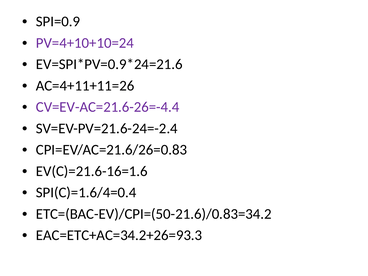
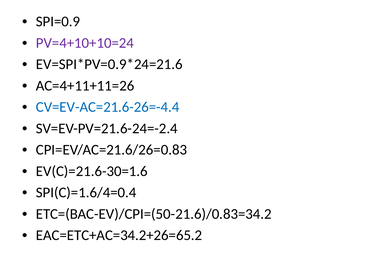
CV=EV-AC=21.6-26=-4.4 colour: purple -> blue (108, 107)
EV(C)=21.6-16=1.6: EV(C)=21.6-16=1.6 -> EV(C)=21.6-30=1.6 (92, 171)
EAC=ETC+AC=34.2+26=93.3: EAC=ETC+AC=34.2+26=93.3 -> EAC=ETC+AC=34.2+26=65.2 (119, 235)
